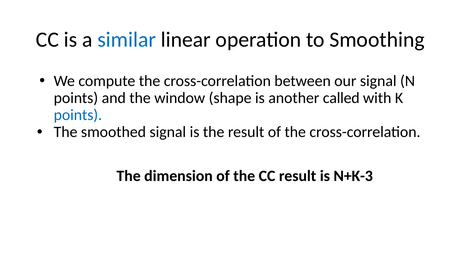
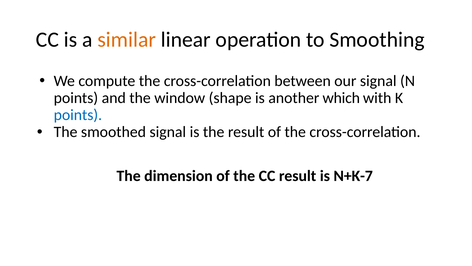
similar colour: blue -> orange (127, 40)
called: called -> which (341, 98)
N+K-3: N+K-3 -> N+K-7 (353, 176)
